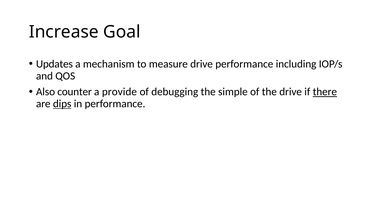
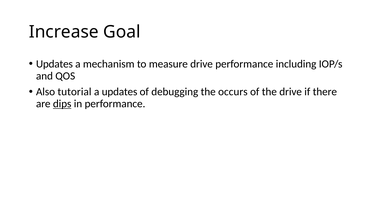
counter: counter -> tutorial (74, 92)
a provide: provide -> updates (120, 92)
simple: simple -> occurs (233, 92)
there underline: present -> none (325, 92)
